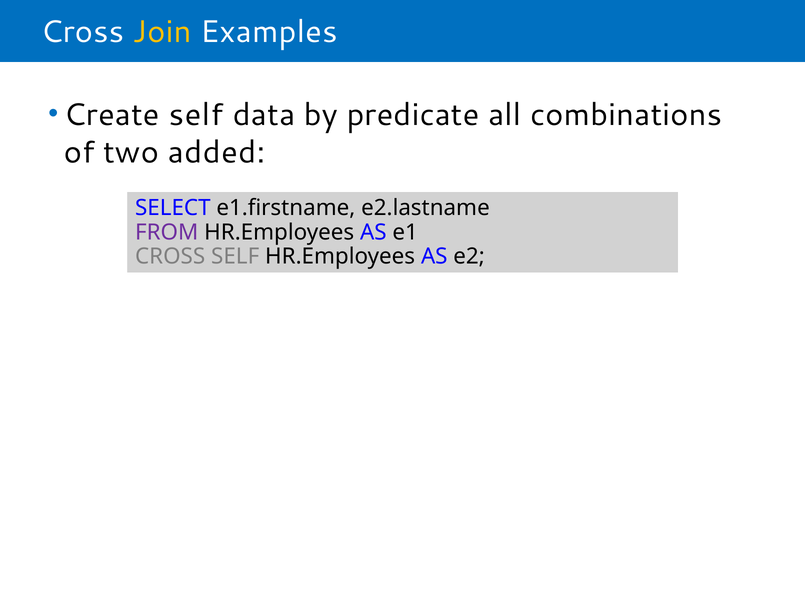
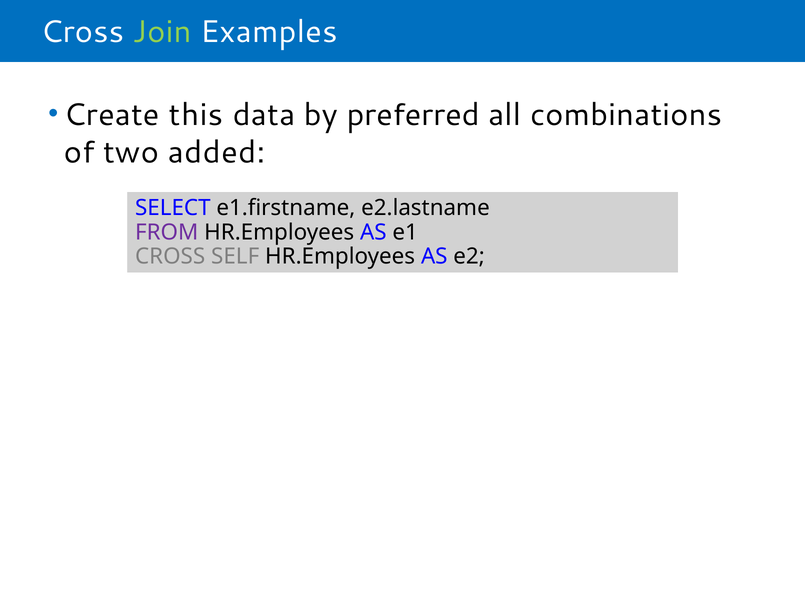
Join colour: yellow -> light green (162, 32)
Create self: self -> this (196, 115)
predicate: predicate -> preferred (413, 115)
